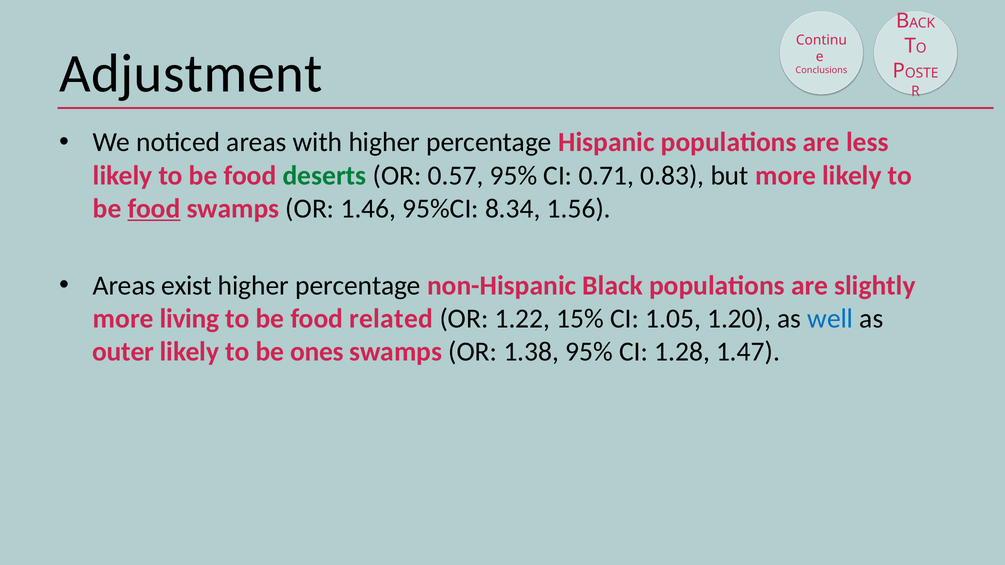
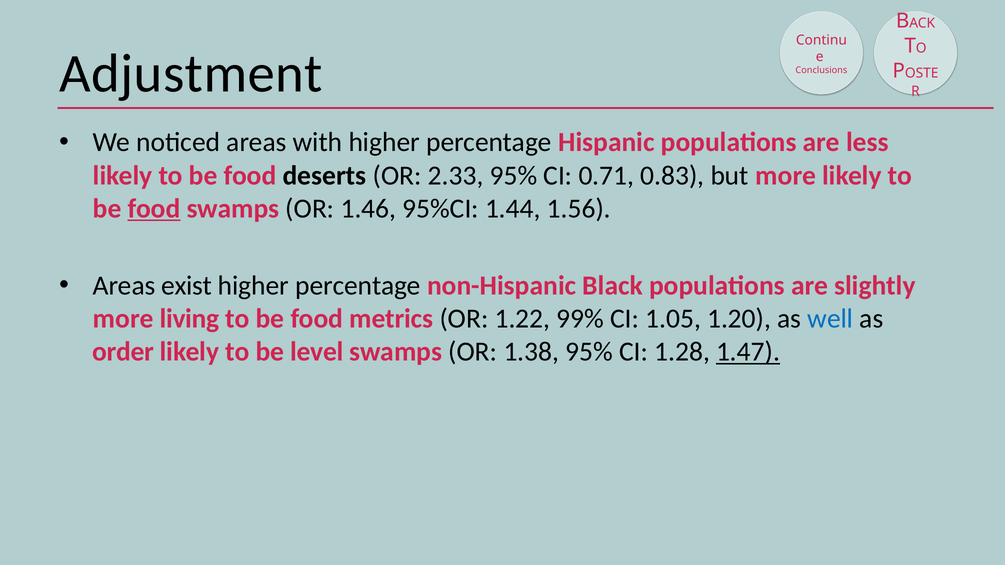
deserts colour: green -> black (324, 175)
0.57: 0.57 -> 2.33 (456, 175)
8.34: 8.34 -> 1.44 (513, 208)
related: related -> metrics (391, 318)
15%: 15% -> 99% (580, 318)
outer: outer -> order (123, 352)
ones: ones -> level (317, 352)
1.47 underline: none -> present (748, 352)
